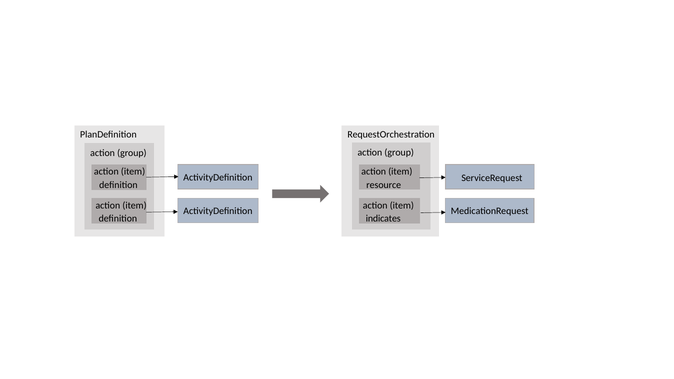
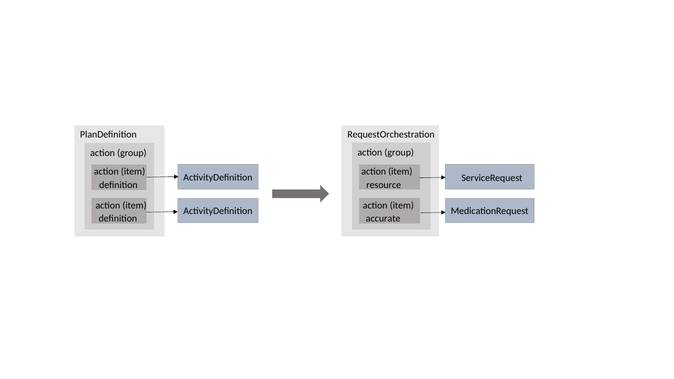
indicates: indicates -> accurate (383, 219)
